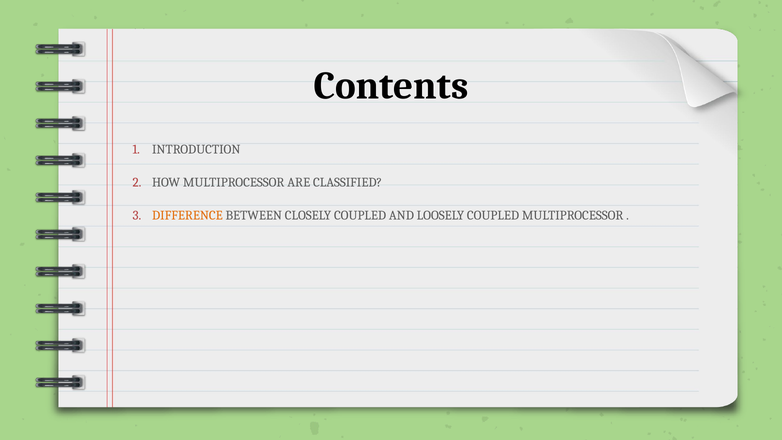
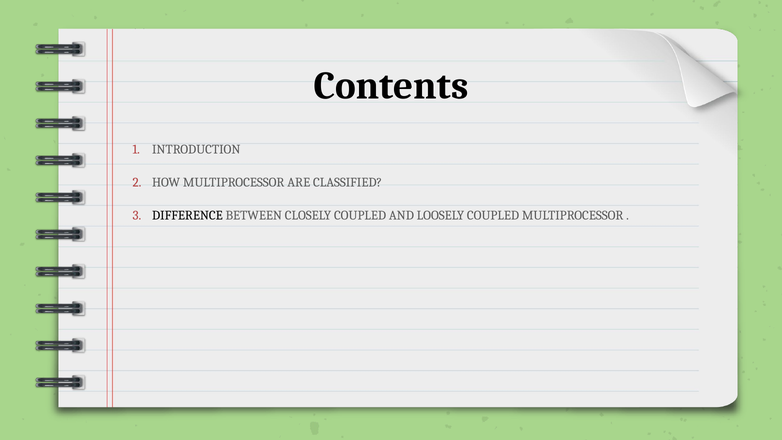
DIFFERENCE colour: orange -> black (187, 216)
